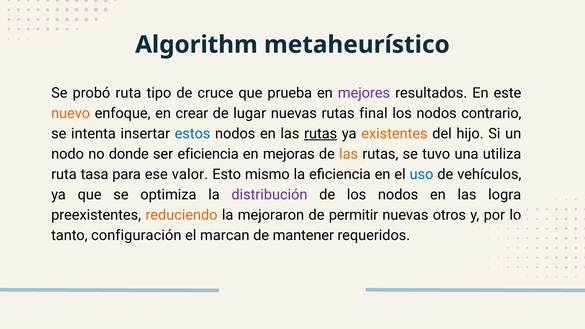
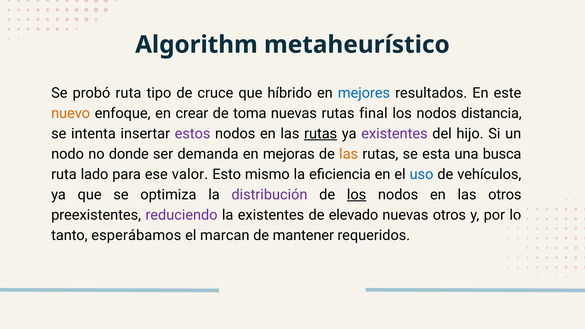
prueba: prueba -> híbrido (290, 93)
mejores colour: purple -> blue (364, 93)
lugar: lugar -> toma (250, 113)
contrario: contrario -> distancia (491, 113)
estos colour: blue -> purple (193, 134)
existentes colour: orange -> purple (394, 134)
ser eficiencia: eficiencia -> demanda (208, 154)
tuvo: tuvo -> esta (436, 154)
utiliza: utiliza -> busca (502, 154)
tasa: tasa -> lado (95, 174)
los underline: none -> present (357, 195)
las logra: logra -> otros (505, 195)
reduciendo colour: orange -> purple (182, 215)
la mejoraron: mejoraron -> existentes (271, 215)
permitir: permitir -> elevado (353, 215)
configuración: configuración -> esperábamos (136, 235)
